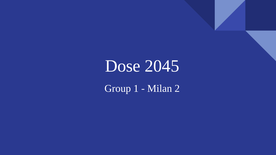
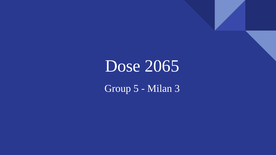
2045: 2045 -> 2065 (162, 66)
1: 1 -> 5 (136, 89)
2: 2 -> 3 (177, 89)
